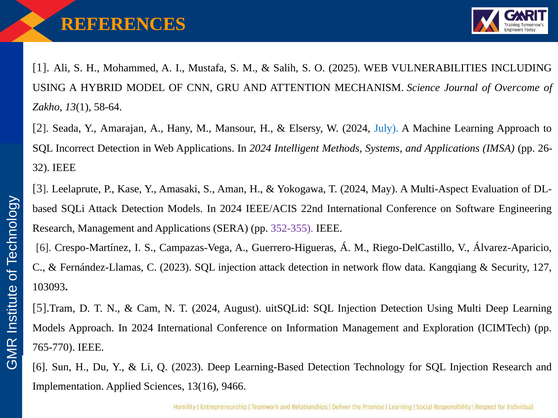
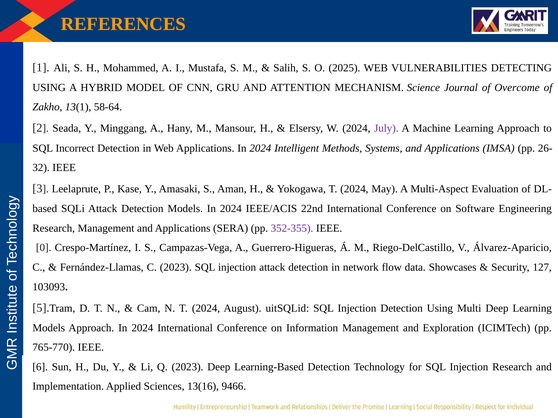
INCLUDING: INCLUDING -> DETECTING (521, 68)
Amarajan: Amarajan -> Minggang (123, 129)
July colour: blue -> purple (386, 129)
6: 6 -> 0 (44, 248)
Kangqiang: Kangqiang -> Showcases (453, 268)
